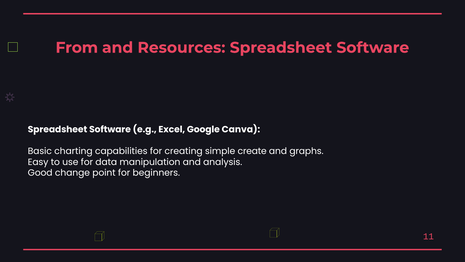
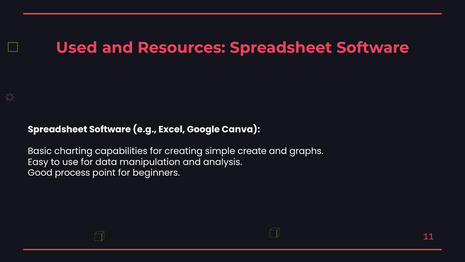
From: From -> Used (77, 48)
change: change -> process (73, 173)
